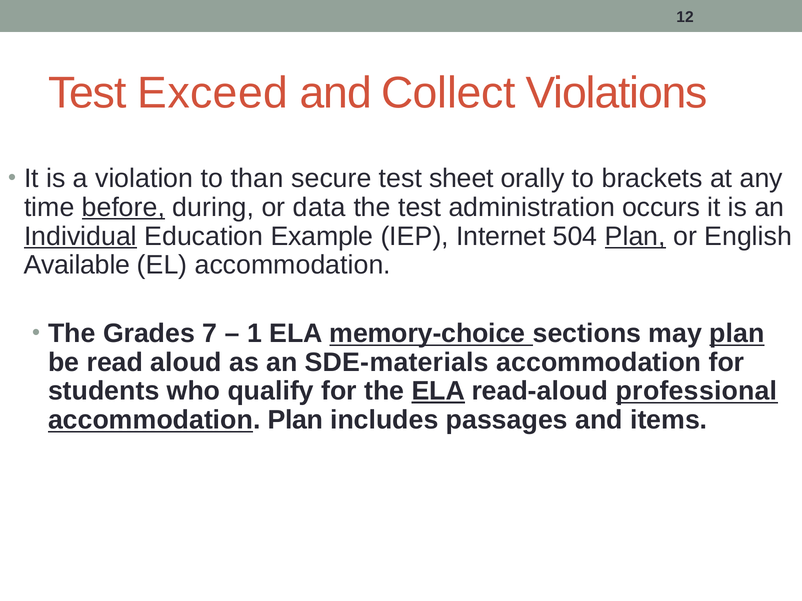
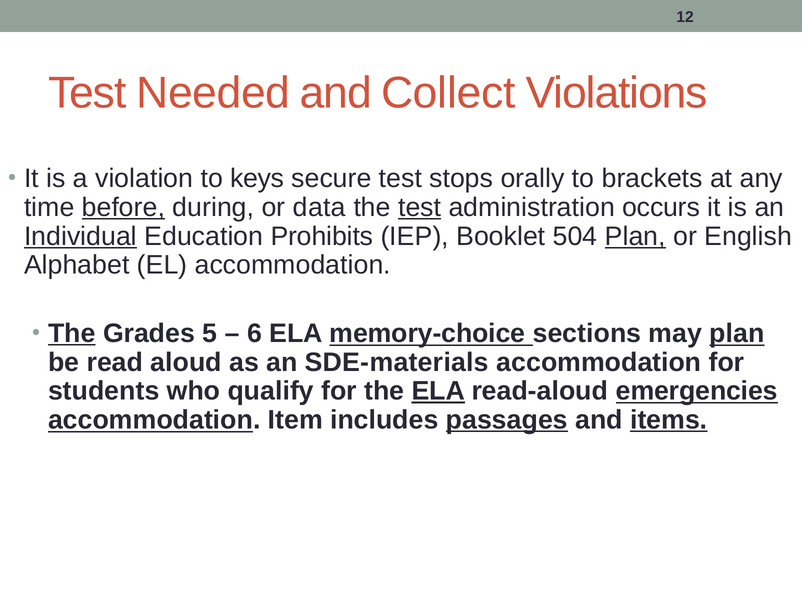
Exceed: Exceed -> Needed (213, 93)
than: than -> keys (257, 179)
sheet: sheet -> stops (461, 179)
test underline: none -> present (420, 208)
Example: Example -> Prohibits (322, 236)
Internet: Internet -> Booklet (501, 236)
Available: Available -> Alphabet (77, 265)
The underline: none -> present (72, 334)
7: 7 -> 5 (210, 334)
1: 1 -> 6 (254, 334)
professional: professional -> emergencies (697, 391)
accommodation Plan: Plan -> Item (295, 420)
passages underline: none -> present (507, 420)
items underline: none -> present (669, 420)
